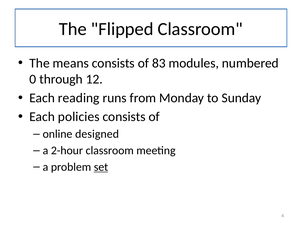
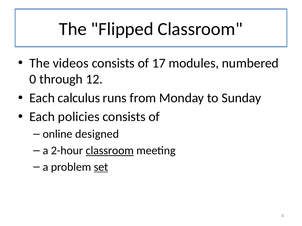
means: means -> videos (71, 63)
83: 83 -> 17 (159, 63)
reading: reading -> calculus (79, 98)
classroom underline: none -> present (110, 151)
